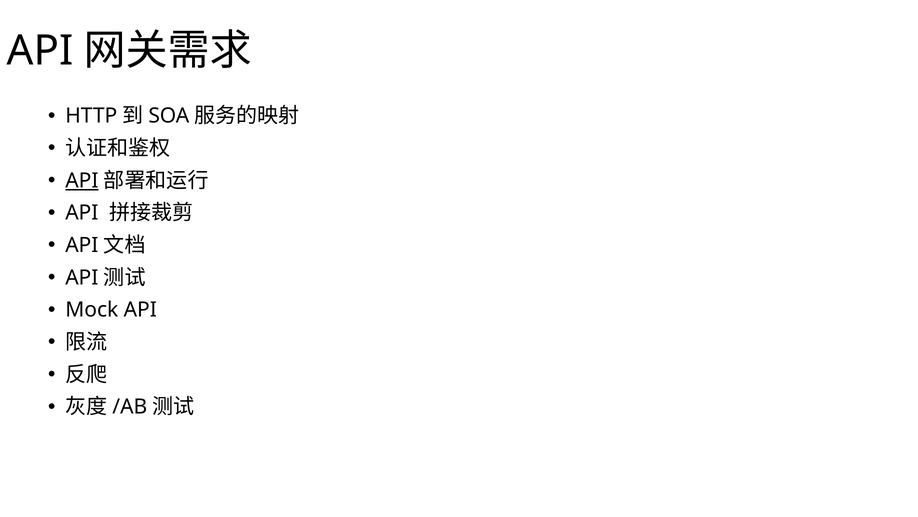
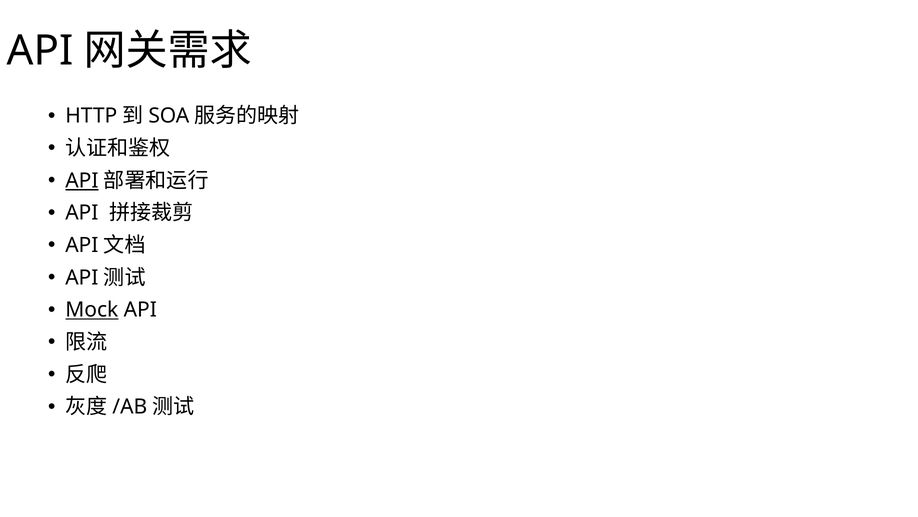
Mock underline: none -> present (92, 310)
